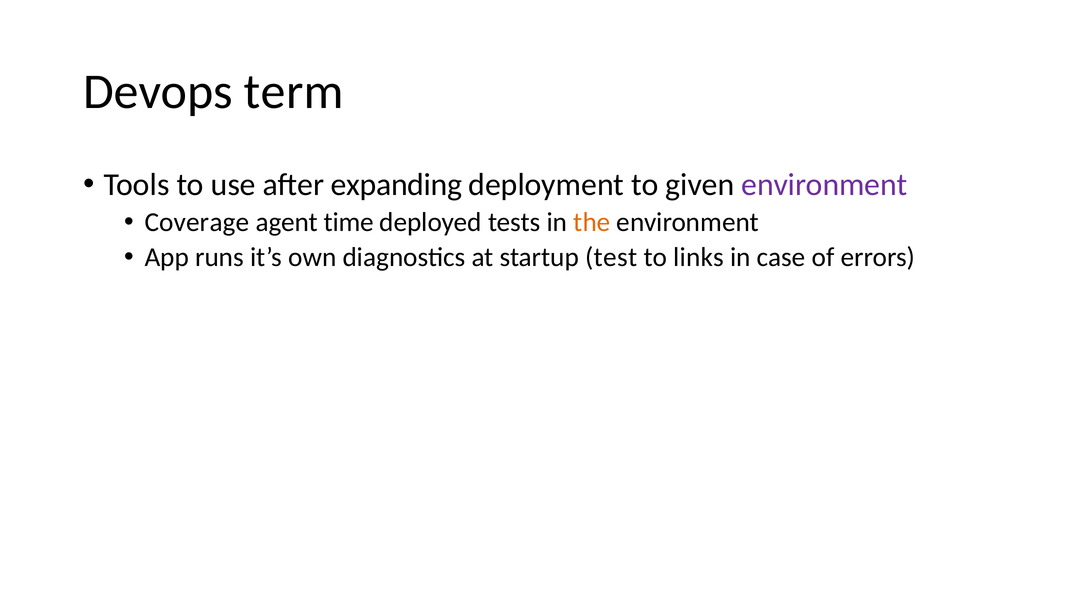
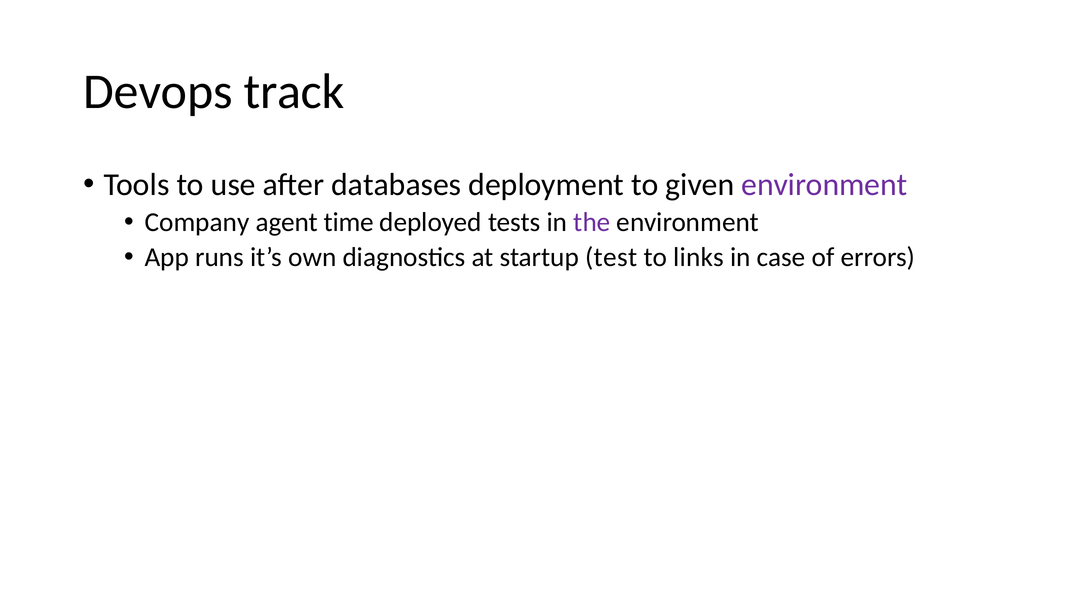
term: term -> track (294, 92)
expanding: expanding -> databases (396, 184)
Coverage: Coverage -> Company (197, 222)
the colour: orange -> purple (592, 222)
